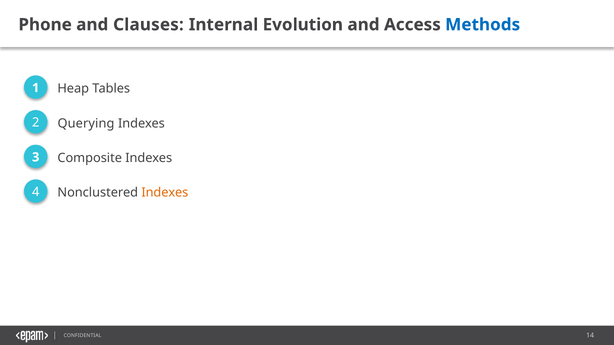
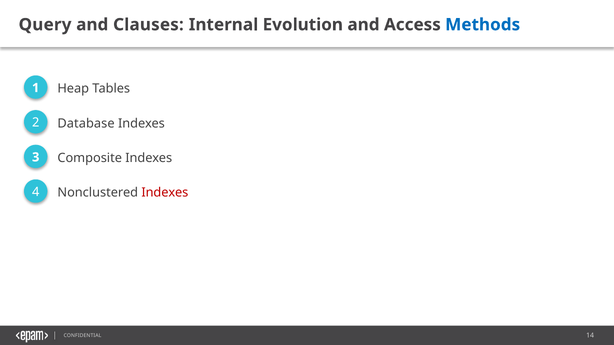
Phone: Phone -> Query (45, 25)
Querying: Querying -> Database (86, 123)
Indexes colour: orange -> red (165, 193)
